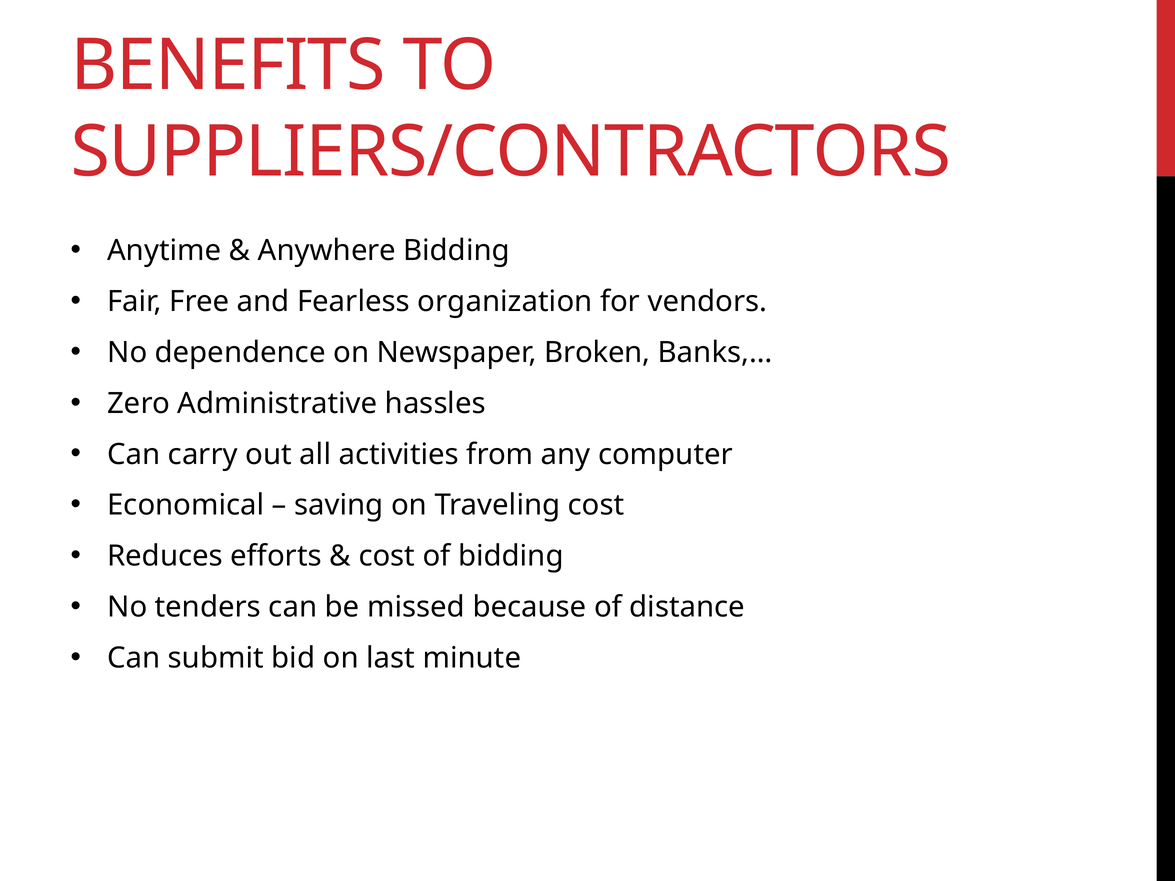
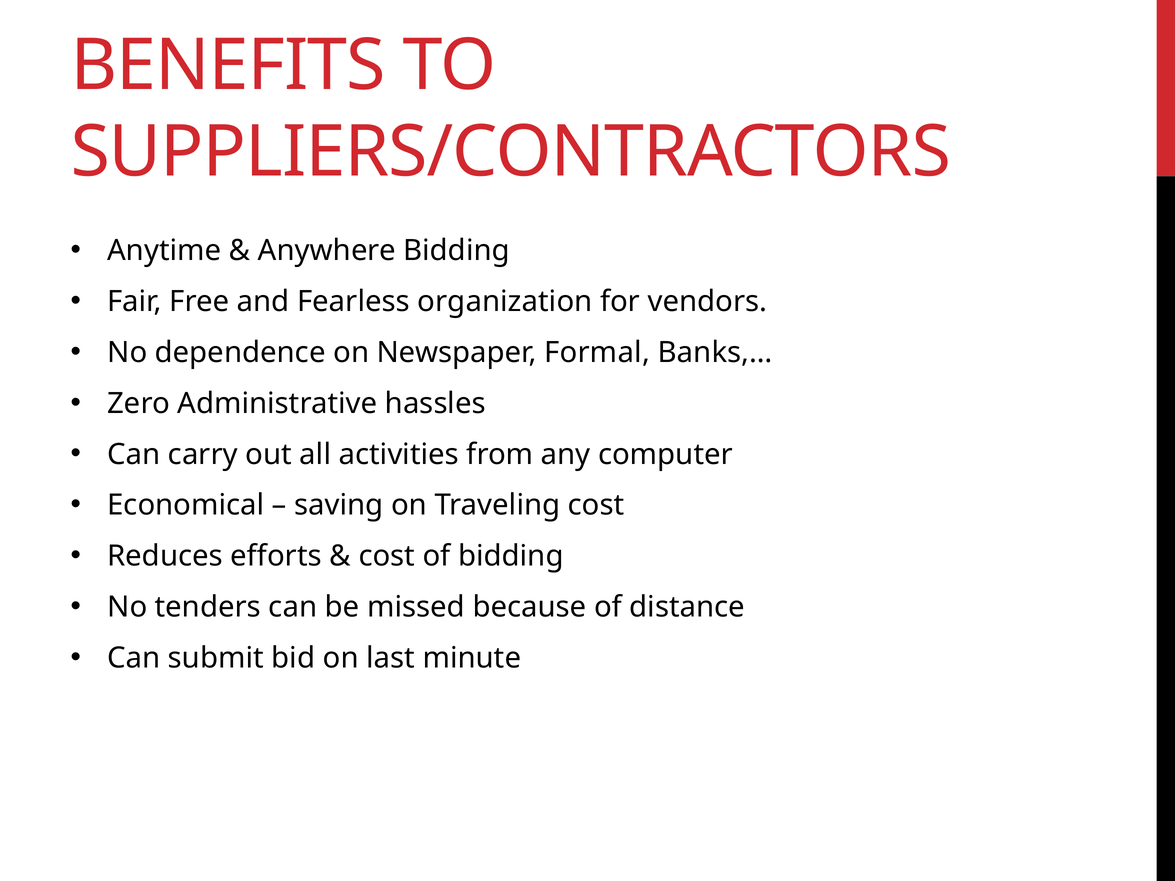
Broken: Broken -> Formal (597, 353)
